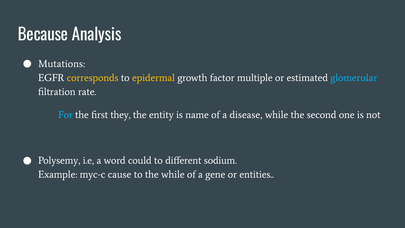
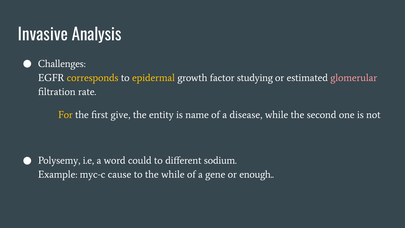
Because: Because -> Invasive (43, 35)
Mutations: Mutations -> Challenges (62, 64)
multiple: multiple -> studying (255, 78)
glomerular colour: light blue -> pink (354, 78)
For colour: light blue -> yellow (66, 115)
they: they -> give (120, 115)
entities: entities -> enough (257, 174)
